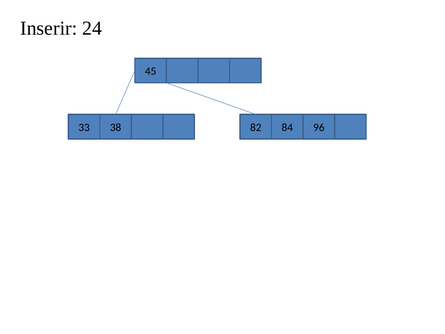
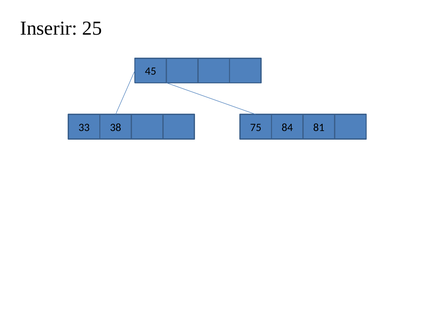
24: 24 -> 25 (92, 28)
82: 82 -> 75 (256, 127)
96: 96 -> 81 (319, 127)
